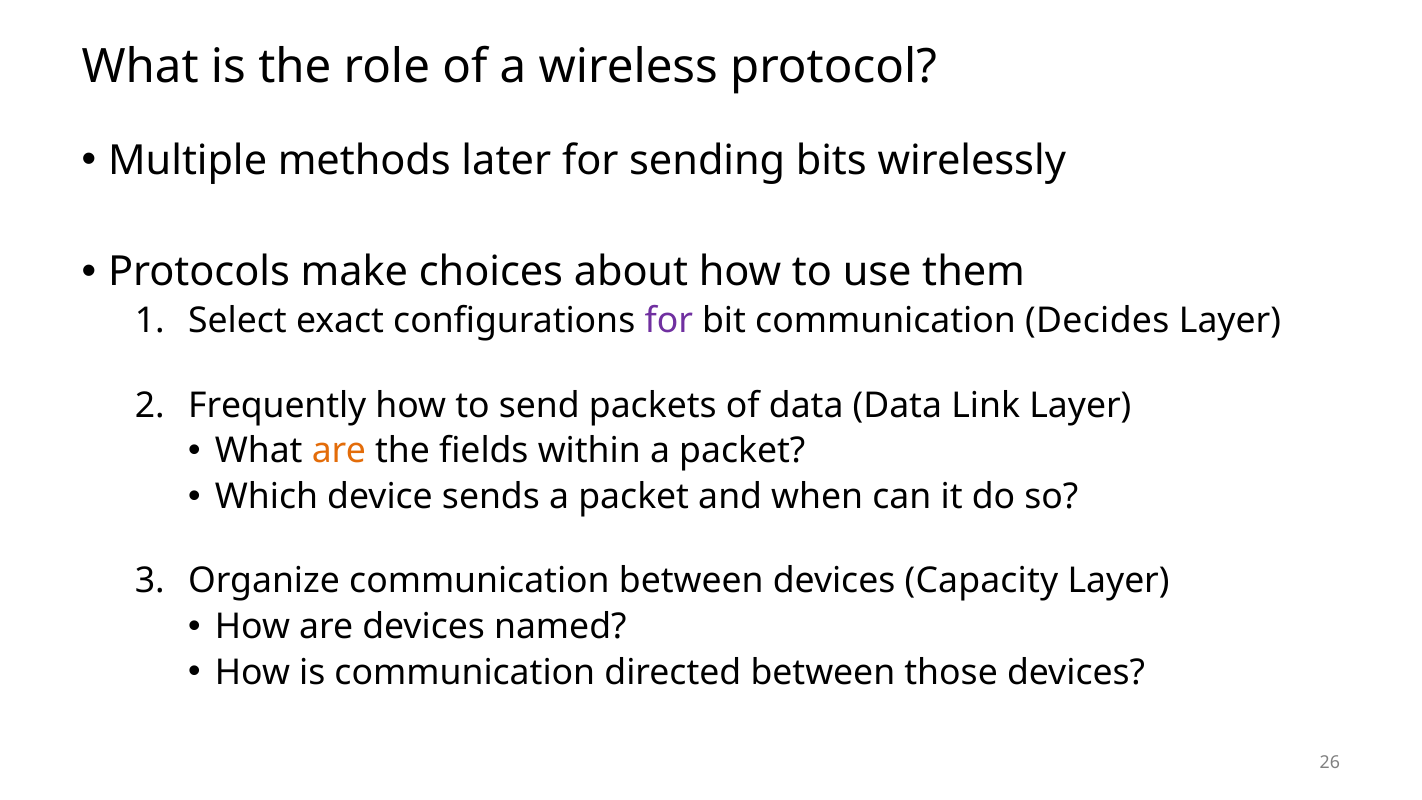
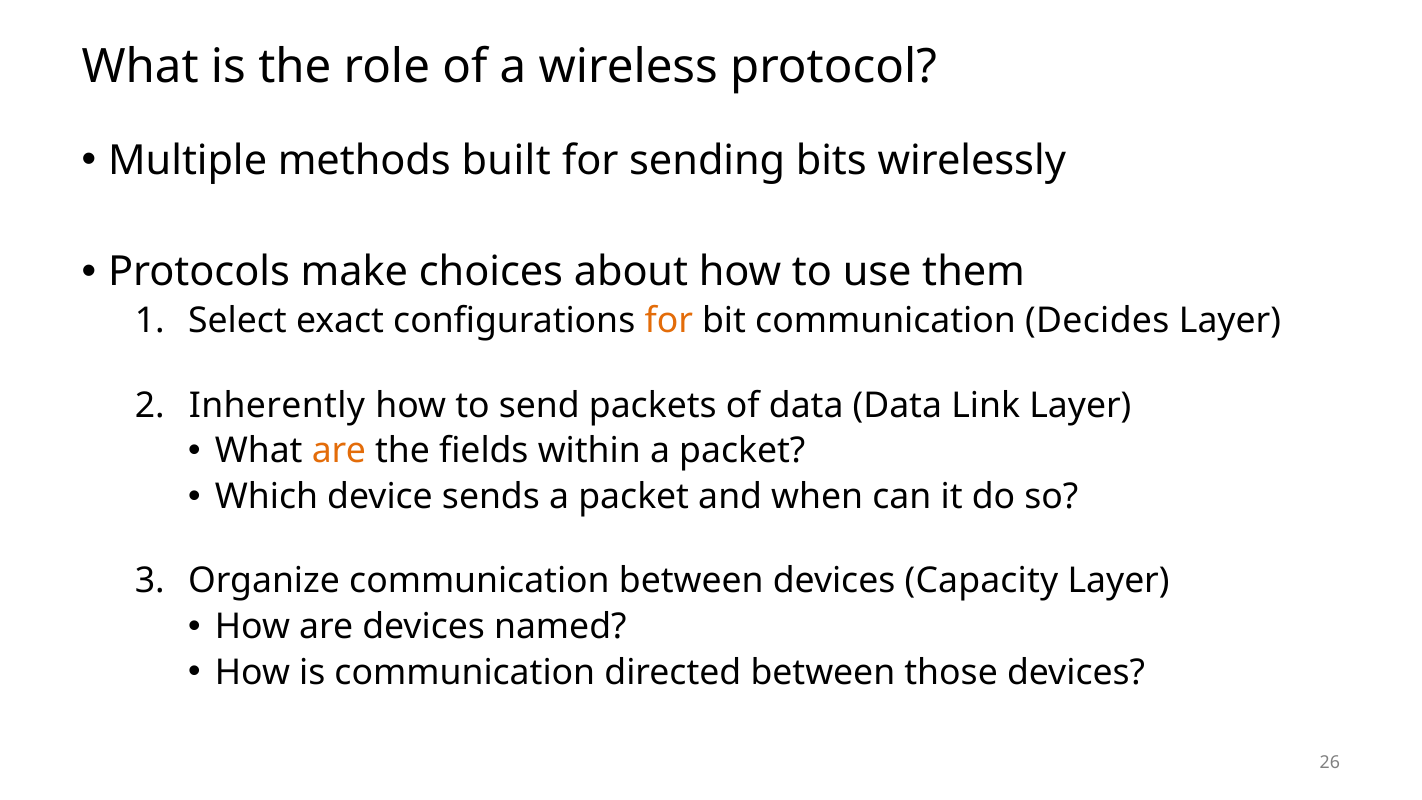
later: later -> built (506, 161)
for colour: purple -> orange (669, 321)
Frequently: Frequently -> Inherently (277, 405)
